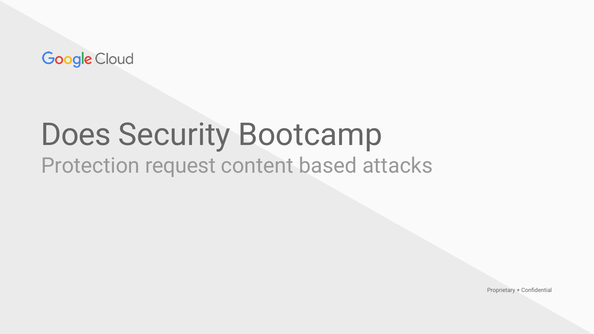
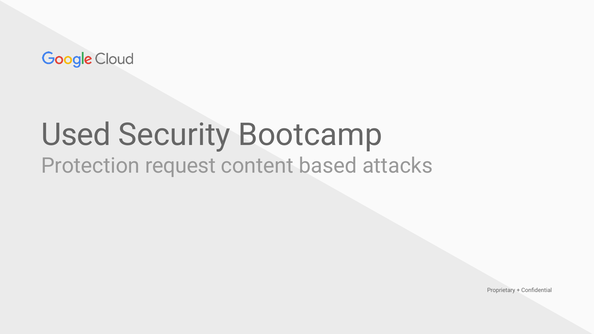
Does: Does -> Used (76, 135)
